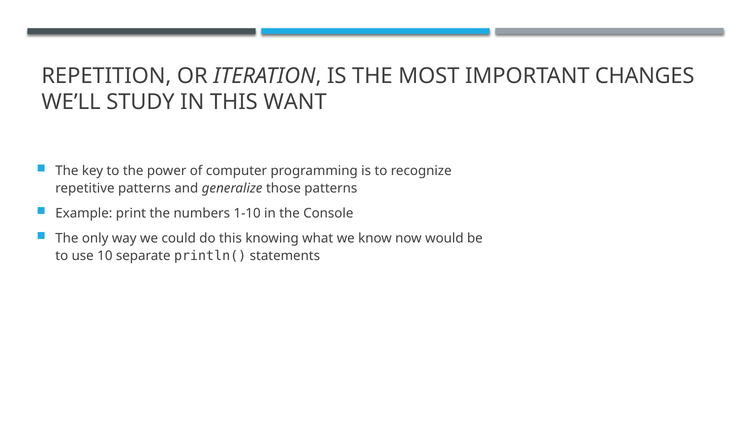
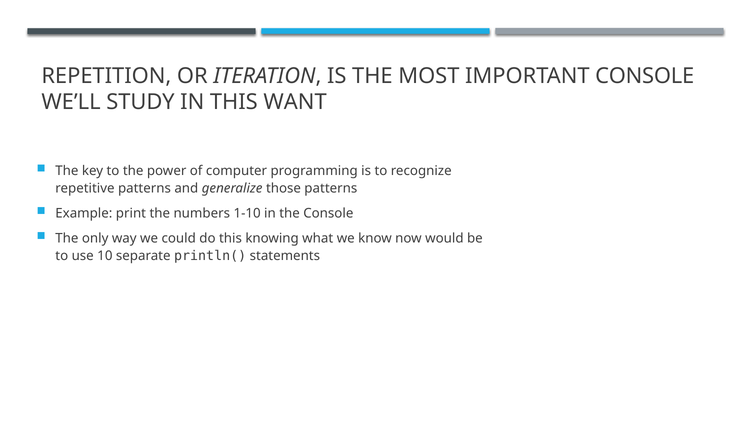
IMPORTANT CHANGES: CHANGES -> CONSOLE (645, 76)
